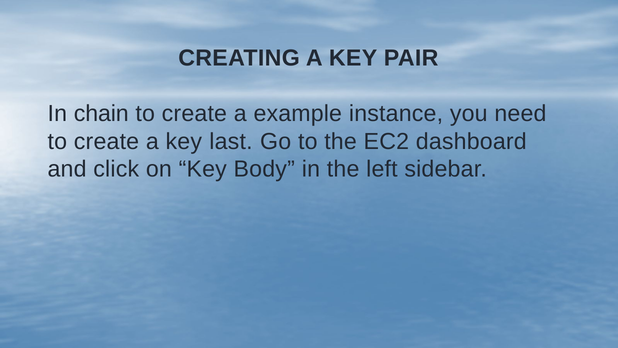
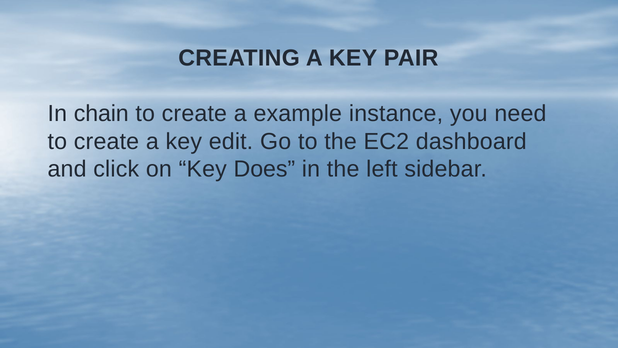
last: last -> edit (231, 141)
Body: Body -> Does (264, 169)
